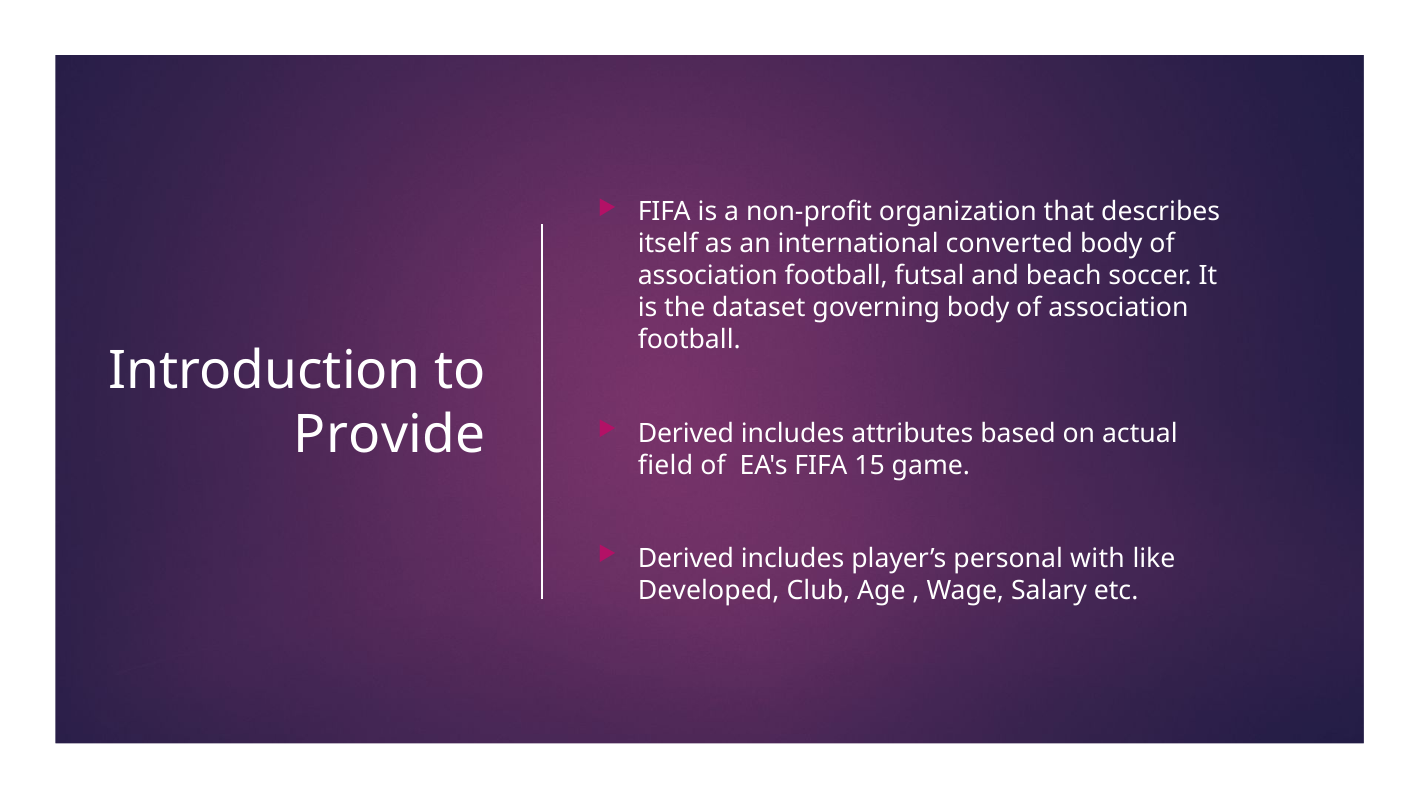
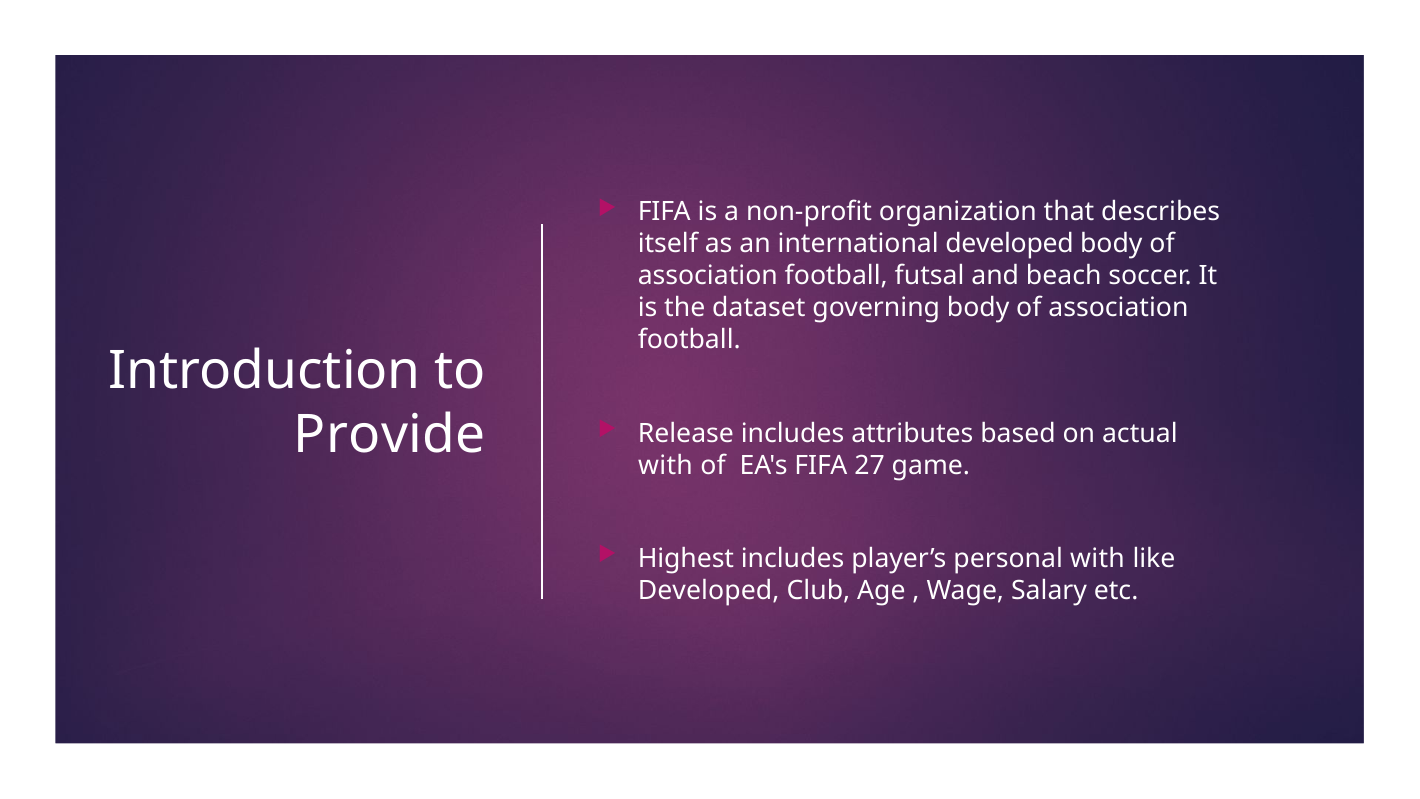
international converted: converted -> developed (1010, 244)
Derived: Derived -> Release (686, 433)
field: field -> with (666, 465)
15: 15 -> 27 (870, 465)
Derived: Derived -> Highest (686, 559)
